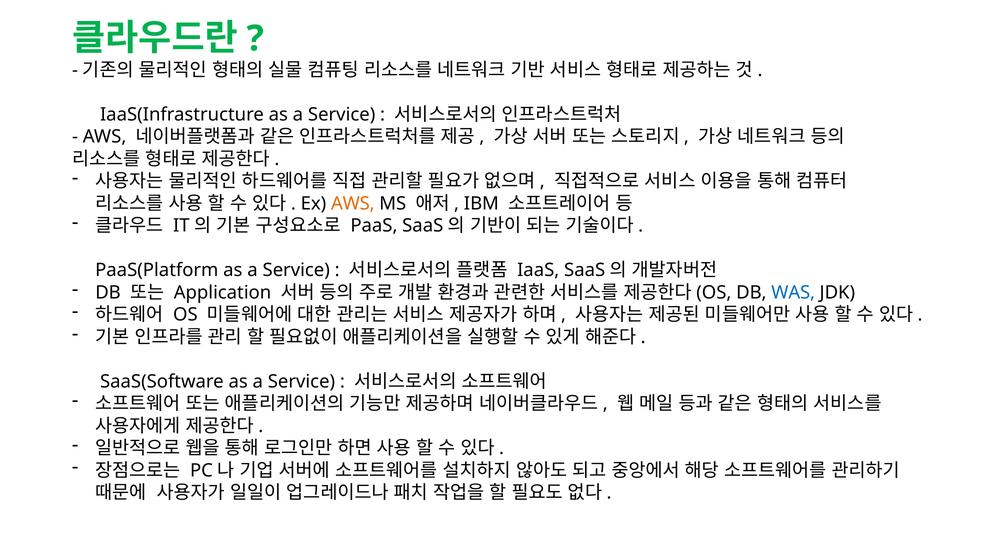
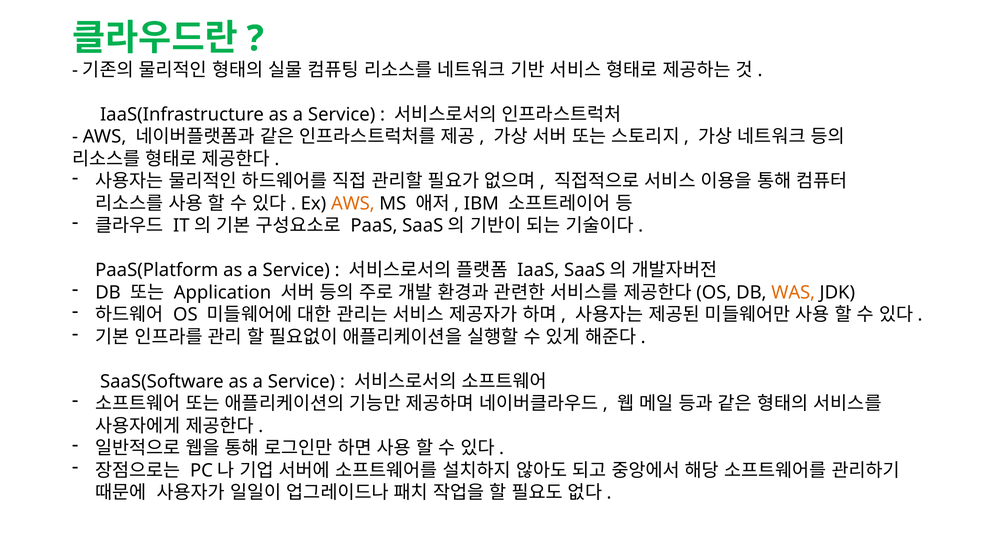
WAS colour: blue -> orange (793, 292)
